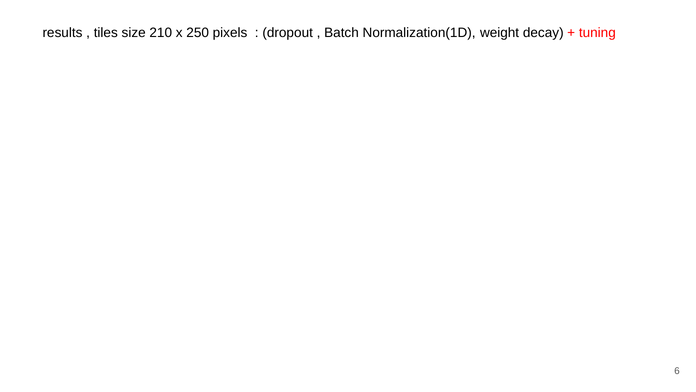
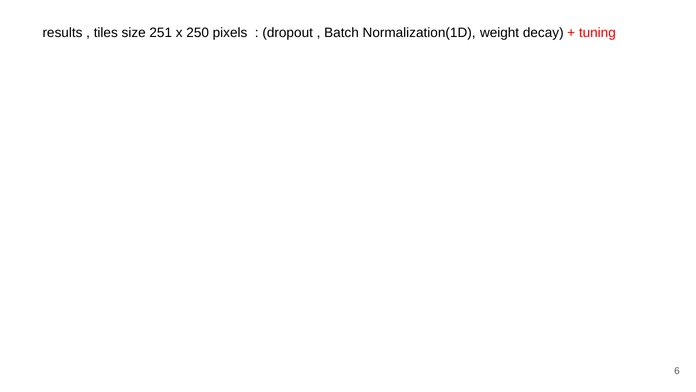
210: 210 -> 251 (161, 33)
